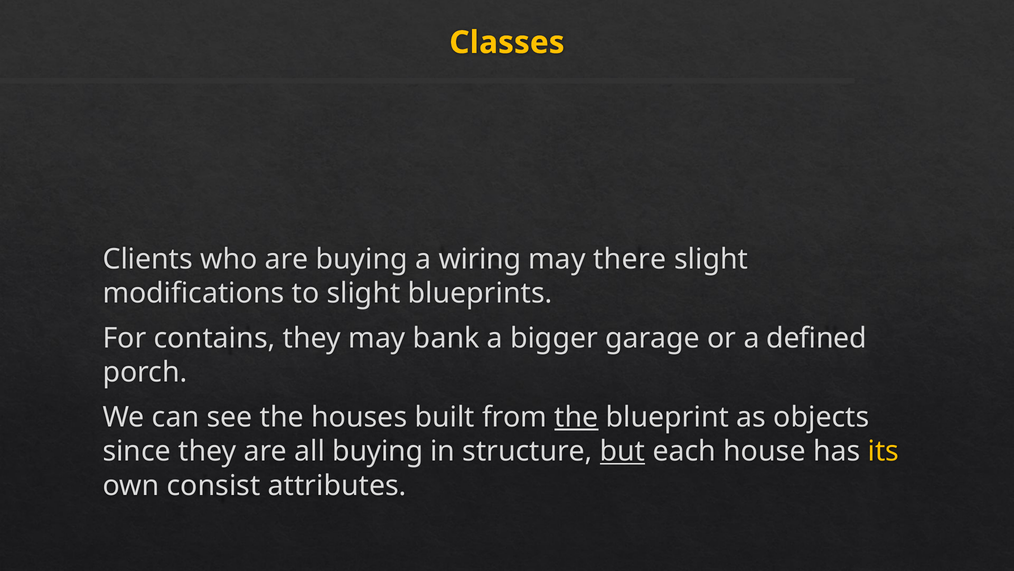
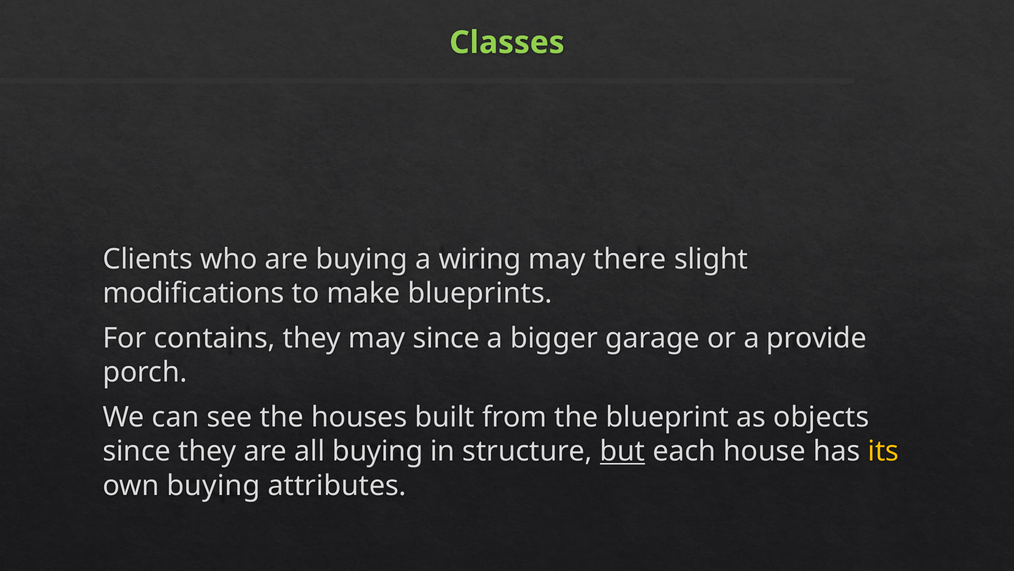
Classes colour: yellow -> light green (507, 43)
to slight: slight -> make (364, 293)
may bank: bank -> since (446, 338)
defined: defined -> provide (817, 338)
the underline: present -> none (576, 417)
own consist: consist -> buying (213, 485)
